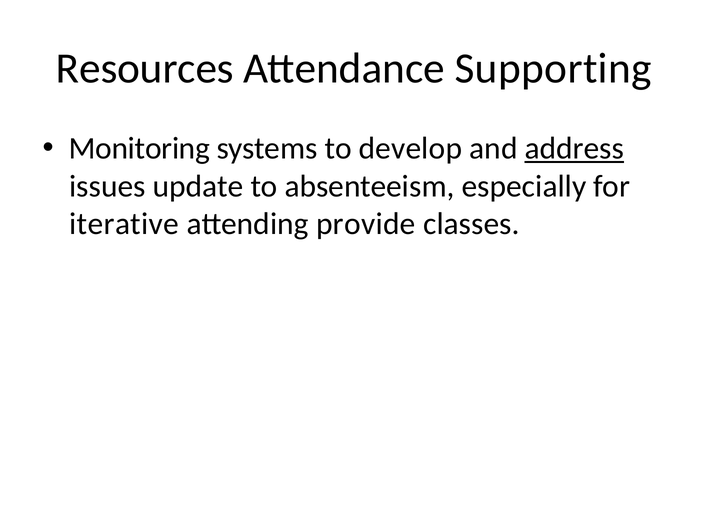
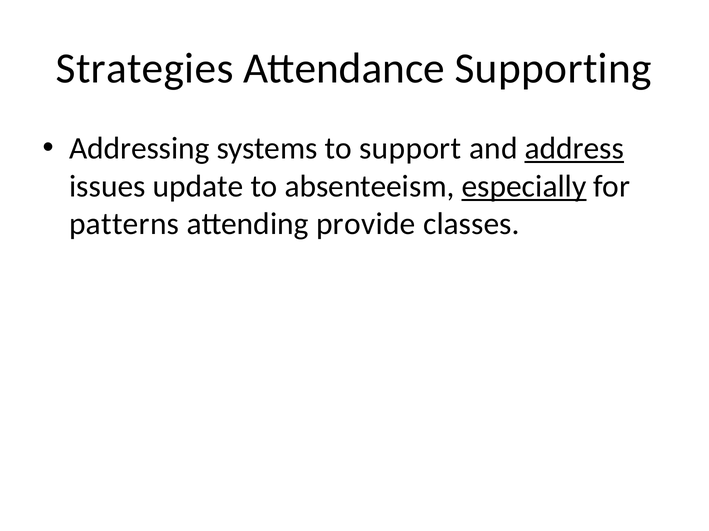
Resources: Resources -> Strategies (145, 69)
Monitoring: Monitoring -> Addressing (139, 149)
develop: develop -> support (410, 149)
especially underline: none -> present (524, 187)
iterative: iterative -> patterns (124, 224)
